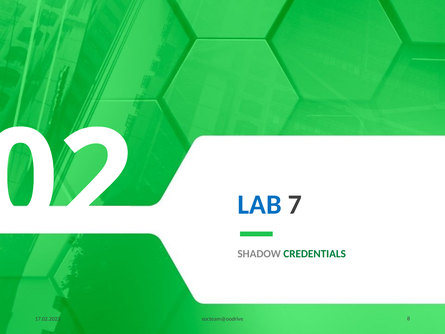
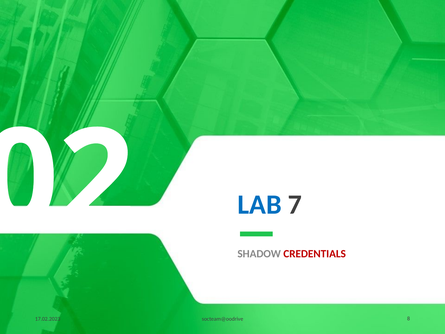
CREDENTIALS colour: green -> red (315, 254)
